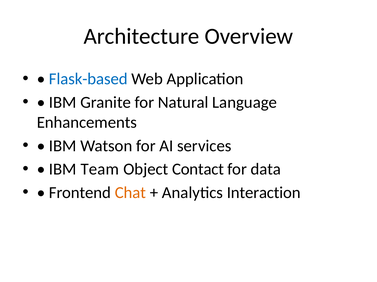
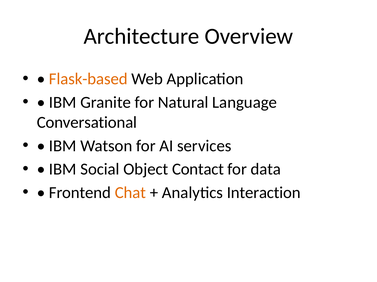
Flask-based colour: blue -> orange (88, 79)
Enhancements: Enhancements -> Conversational (87, 123)
Team: Team -> Social (100, 170)
